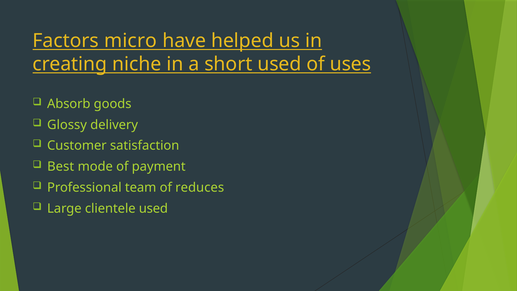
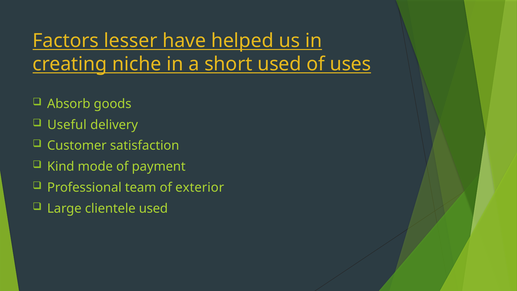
micro: micro -> lesser (131, 41)
Glossy: Glossy -> Useful (67, 125)
Best: Best -> Kind (61, 167)
reduces: reduces -> exterior (200, 187)
